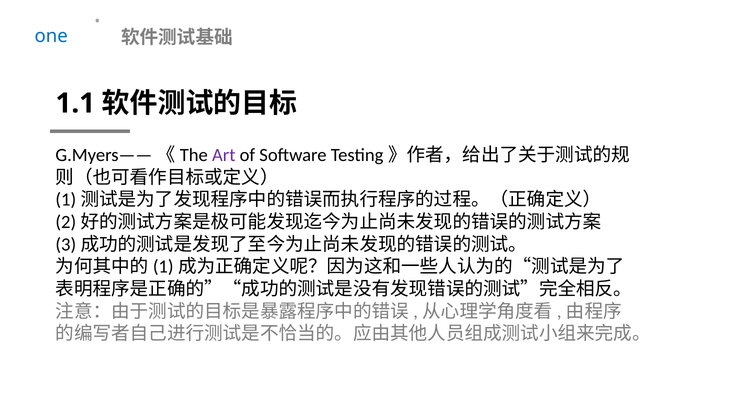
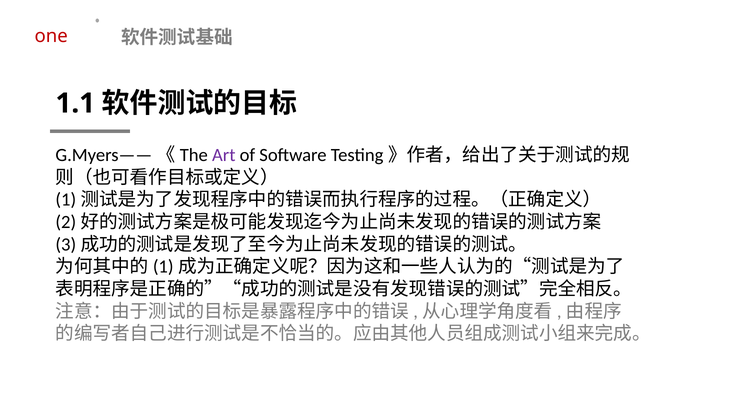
one colour: blue -> red (51, 36)
